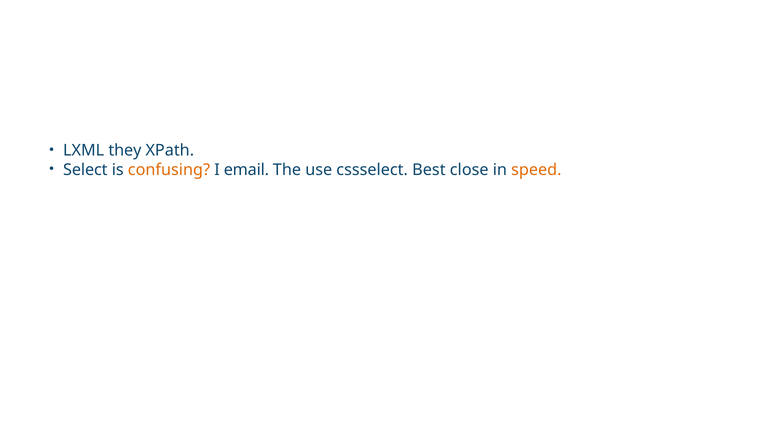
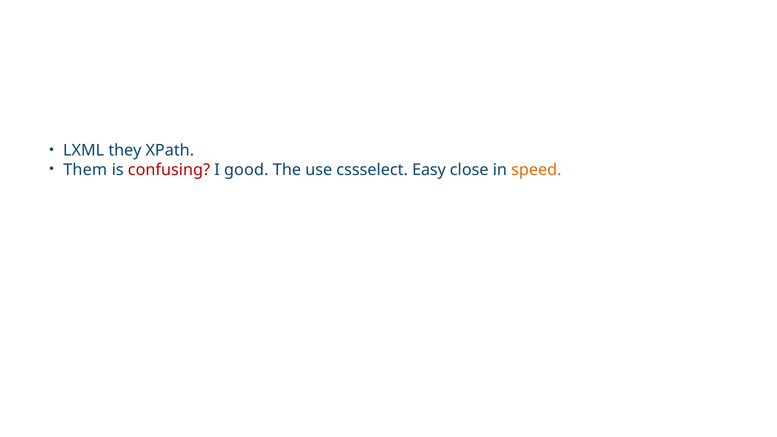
Select: Select -> Them (85, 170)
confusing colour: orange -> red (169, 170)
email: email -> good (246, 170)
Best: Best -> Easy (429, 170)
